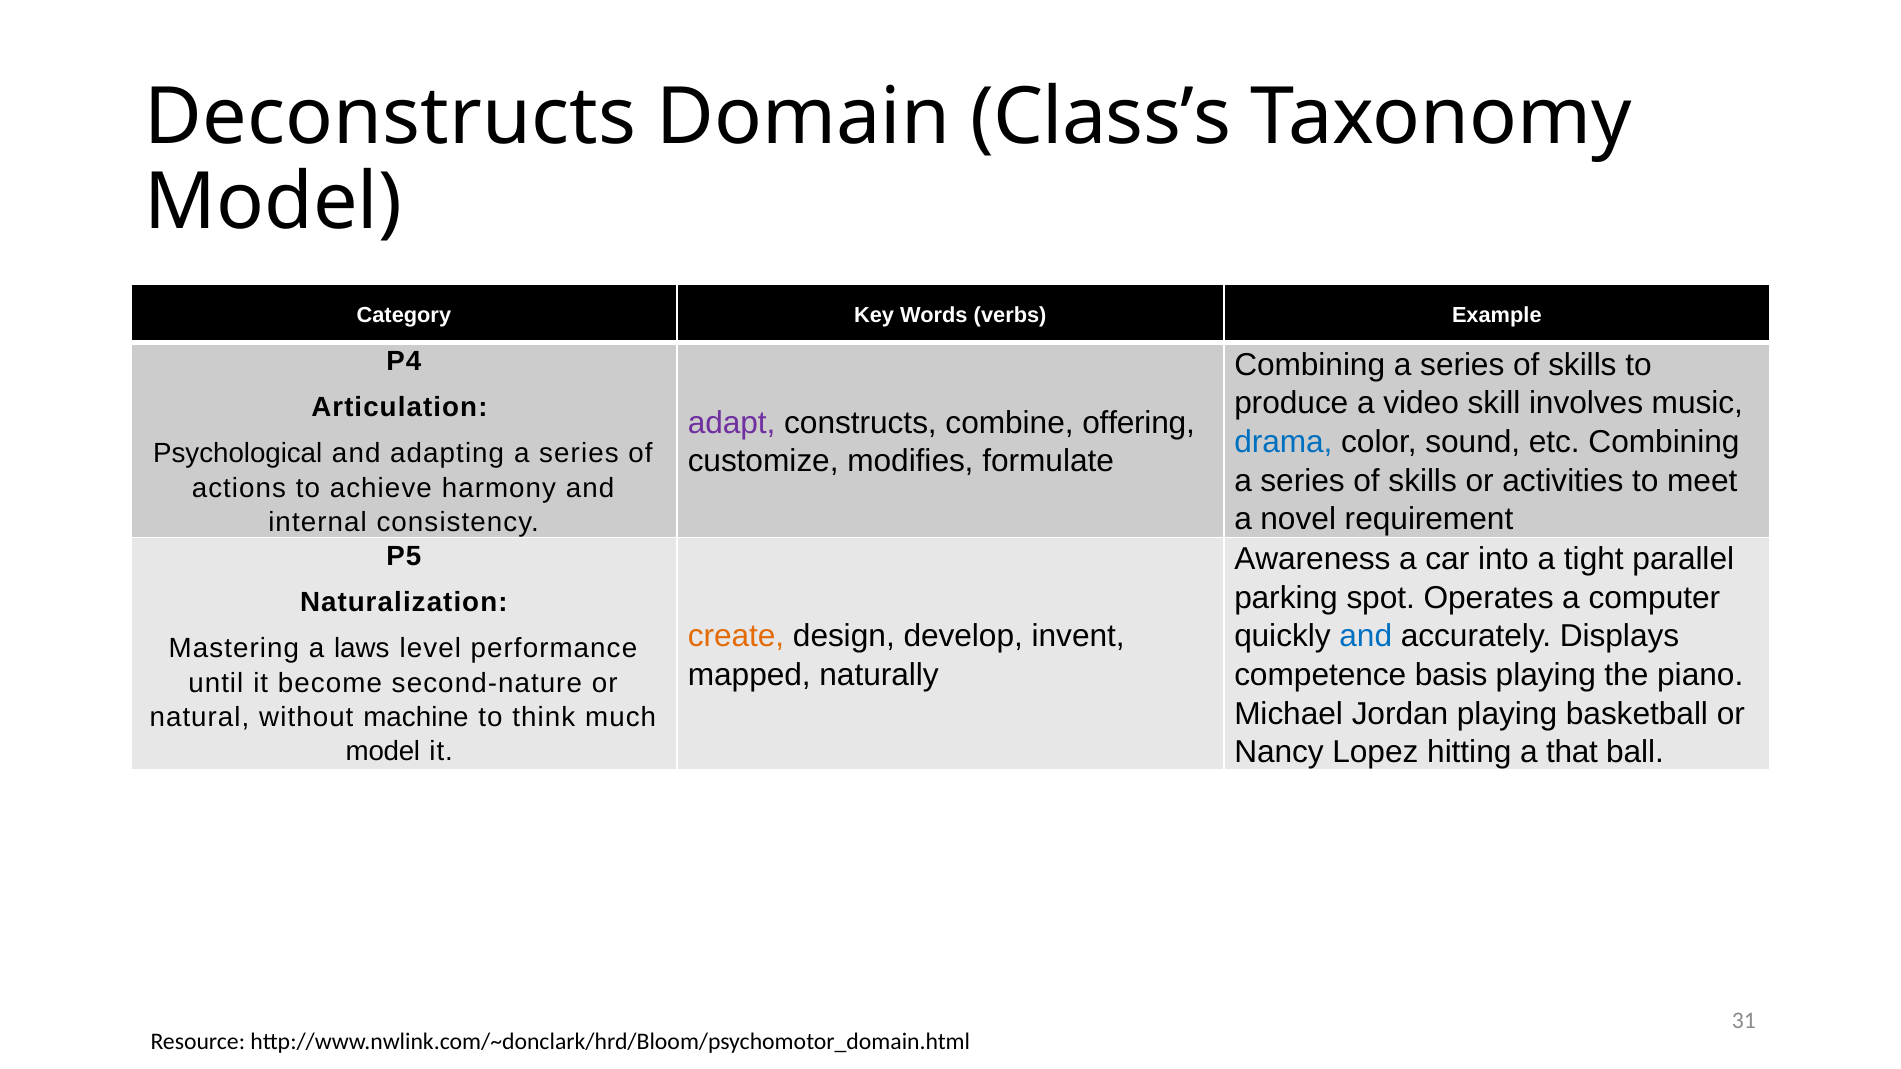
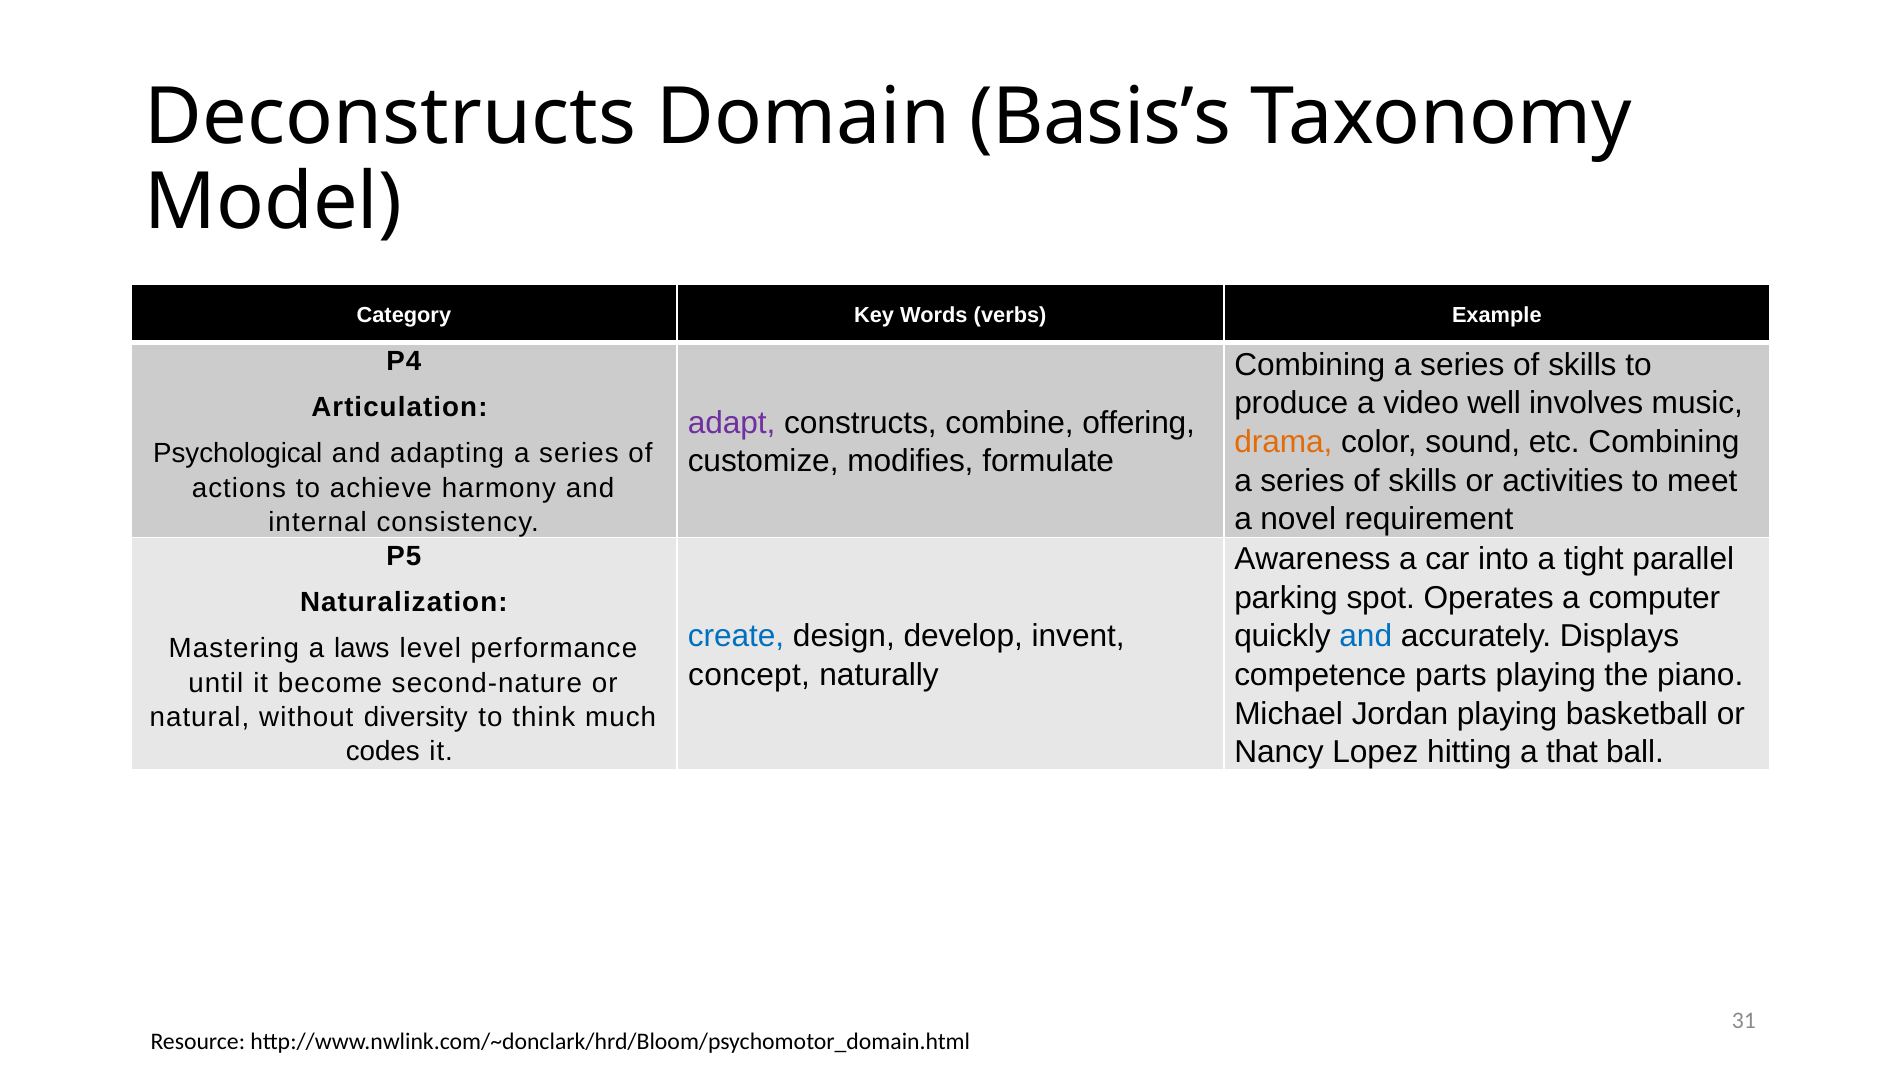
Class’s: Class’s -> Basis’s (1101, 117)
skill: skill -> well (1494, 404)
drama colour: blue -> orange (1283, 442)
create colour: orange -> blue (736, 636)
mapped: mapped -> concept (749, 675)
basis: basis -> parts (1451, 675)
machine: machine -> diversity (416, 717)
model: model -> codes (383, 752)
